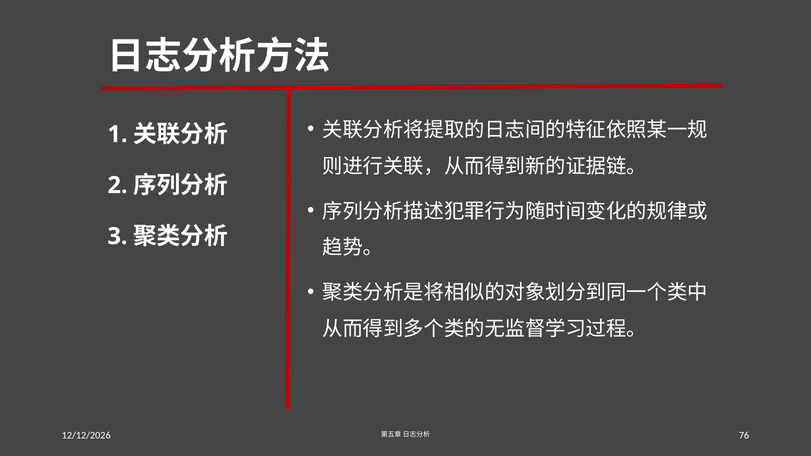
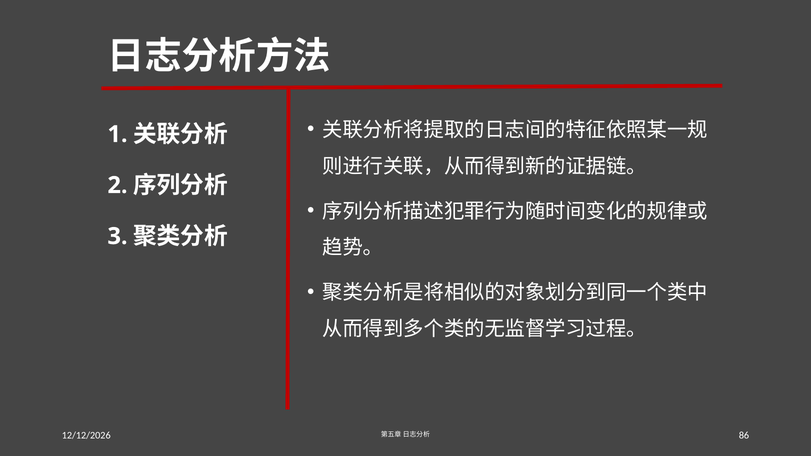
76: 76 -> 86 (744, 436)
